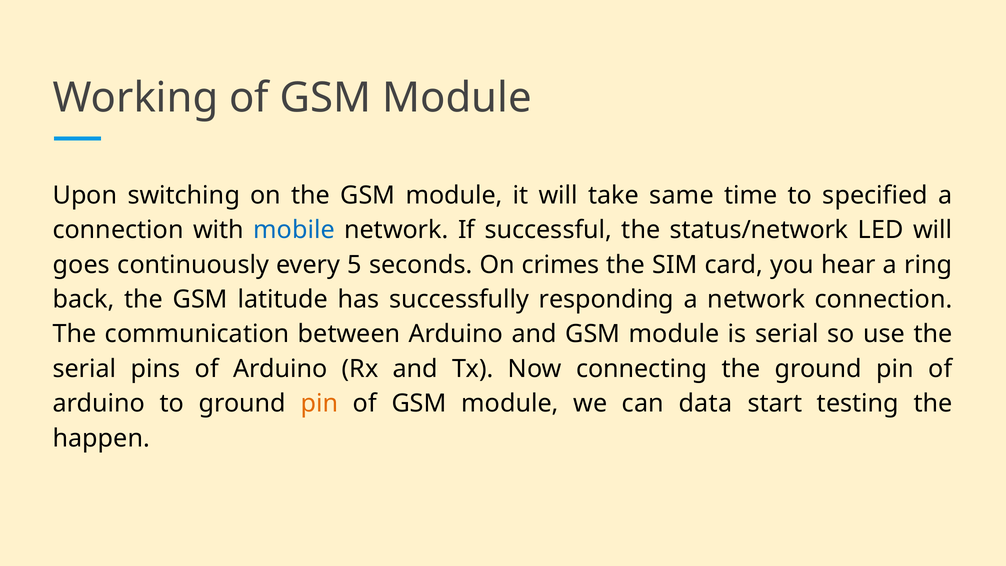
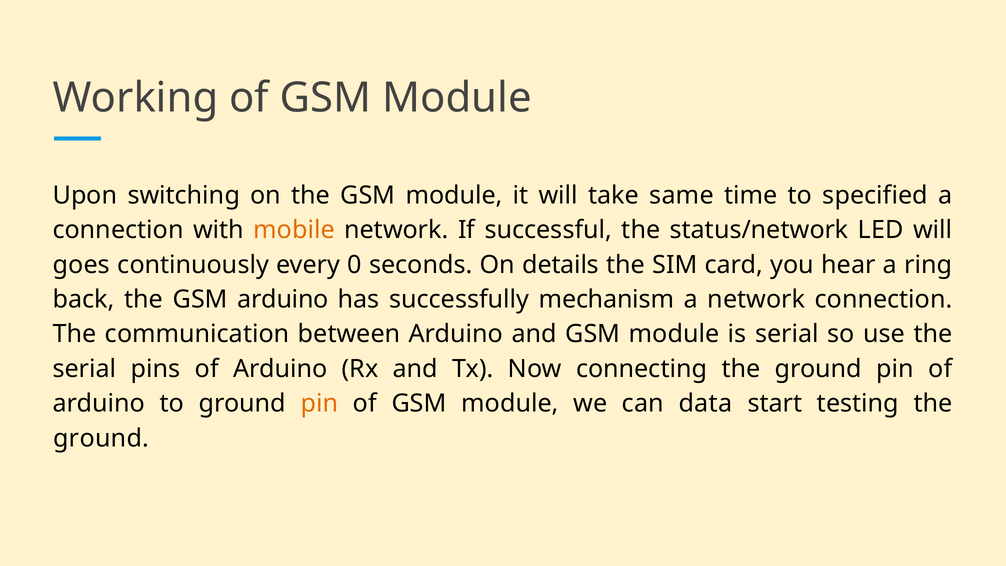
mobile colour: blue -> orange (294, 230)
5: 5 -> 0 (355, 265)
crimes: crimes -> details (561, 265)
GSM latitude: latitude -> arduino (283, 299)
responding: responding -> mechanism (606, 299)
happen: happen -> ground (101, 438)
